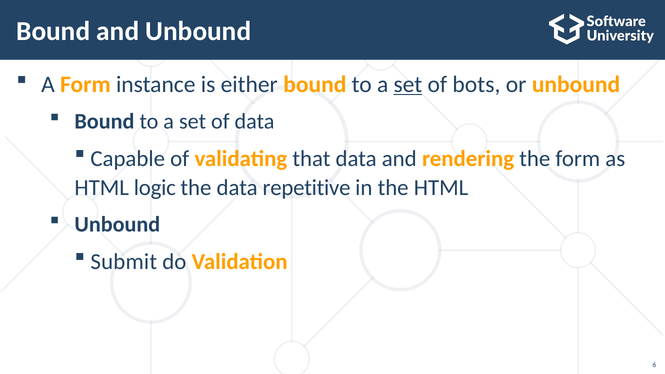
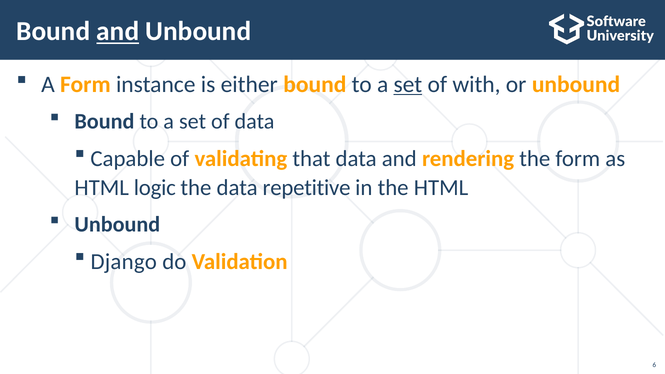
and underline: none -> present (118, 31)
bots: bots -> with (476, 84)
Submit: Submit -> Django (124, 262)
